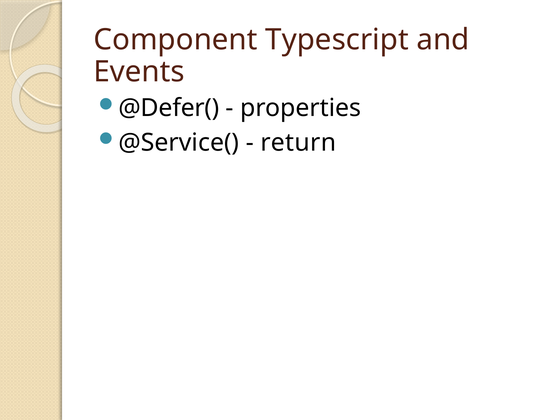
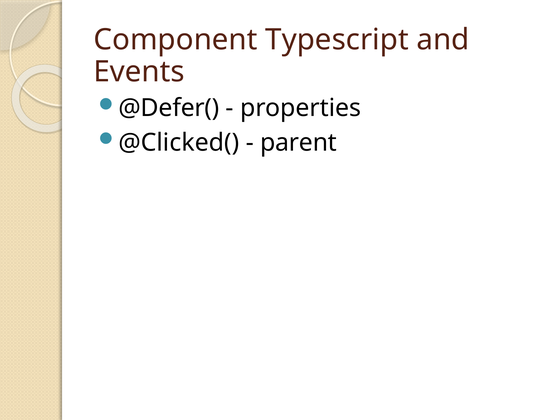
@Service(: @Service( -> @Clicked( (179, 143)
return: return -> parent (299, 143)
